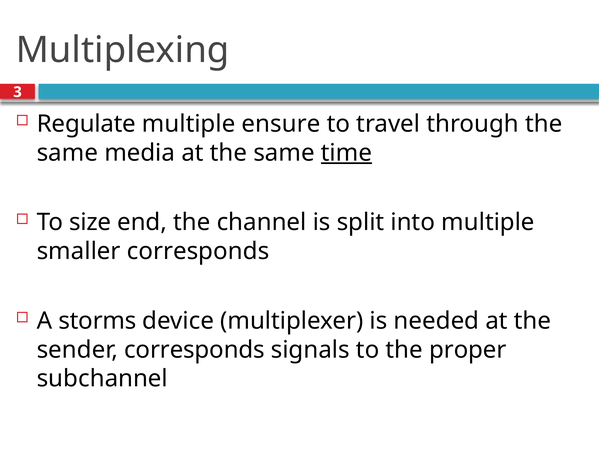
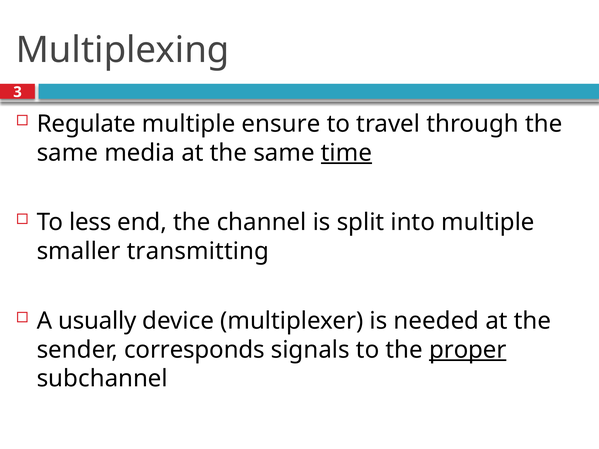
size: size -> less (90, 222)
smaller corresponds: corresponds -> transmitting (198, 251)
storms: storms -> usually (97, 321)
proper underline: none -> present (468, 350)
